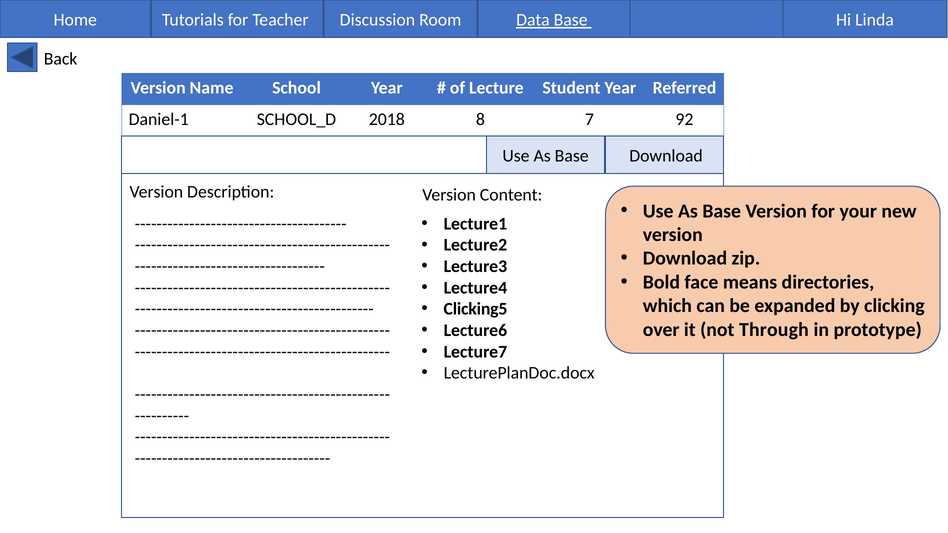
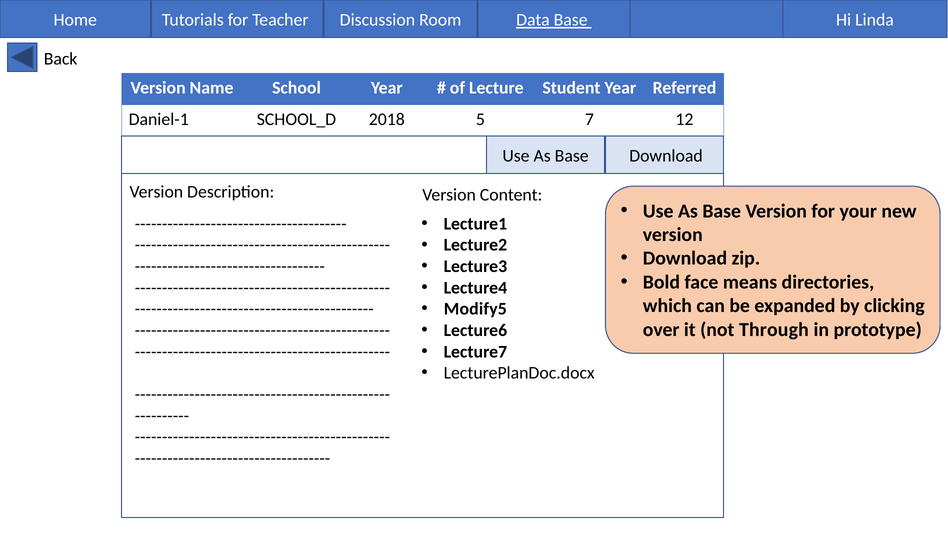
8: 8 -> 5 (480, 119)
92: 92 -> 12 (684, 119)
Clicking5: Clicking5 -> Modify5 (475, 309)
